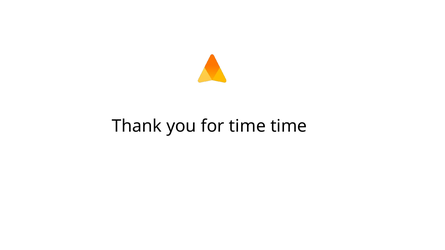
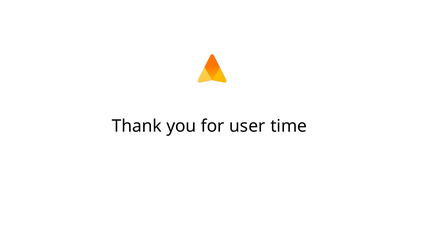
for time: time -> user (247, 126)
